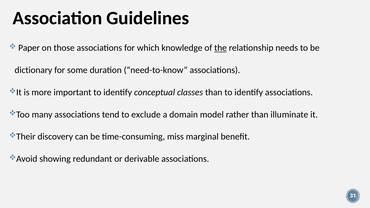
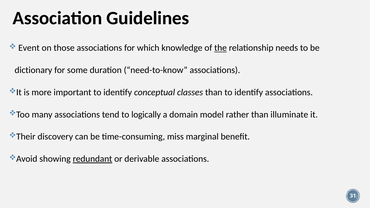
Paper: Paper -> Event (29, 48)
exclude: exclude -> logically (146, 115)
redundant underline: none -> present (92, 159)
